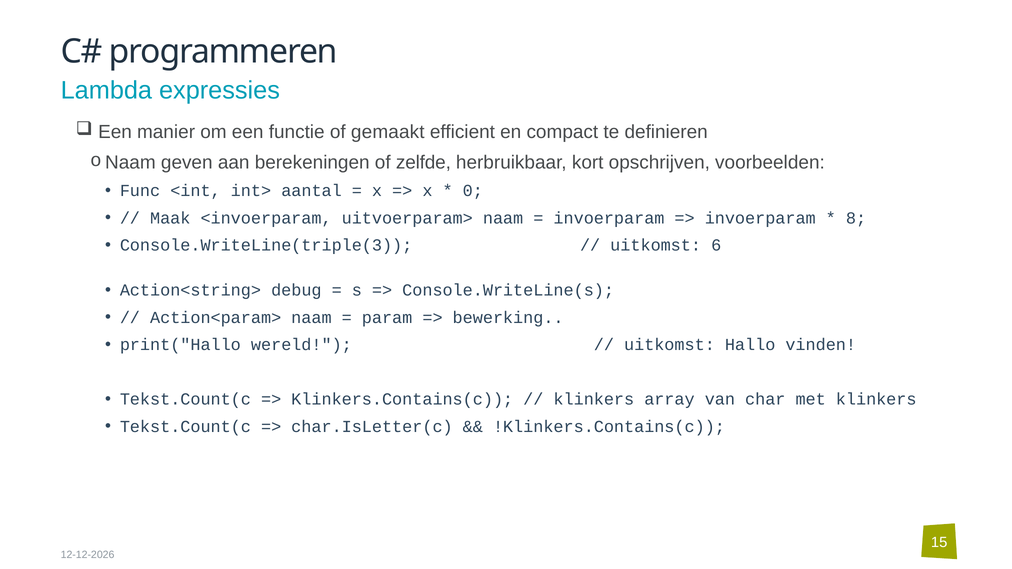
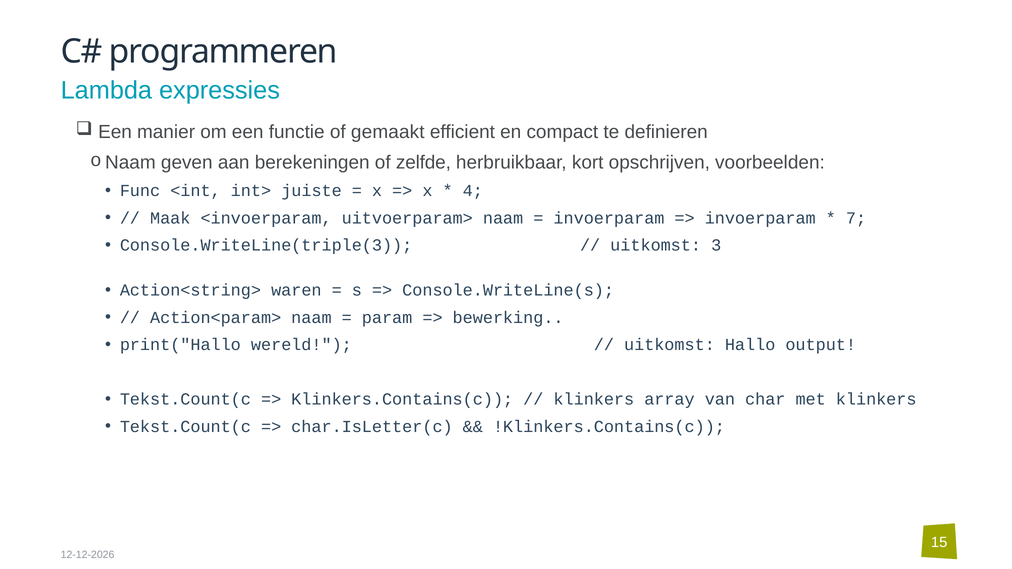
aantal: aantal -> juiste (312, 191)
0: 0 -> 4 (473, 191)
8: 8 -> 7 (856, 218)
6: 6 -> 3 (716, 246)
debug: debug -> waren (296, 291)
vinden: vinden -> output (821, 345)
